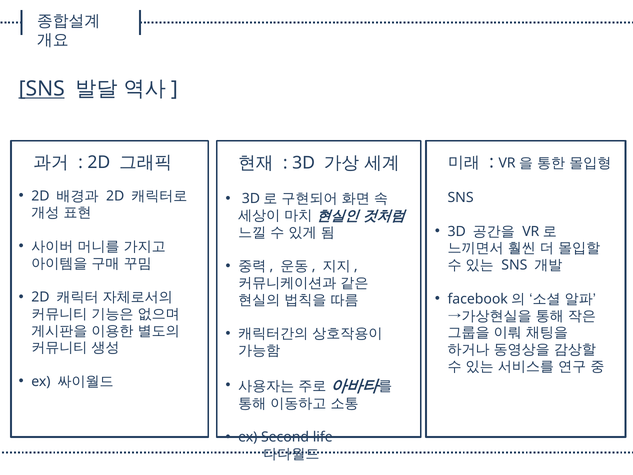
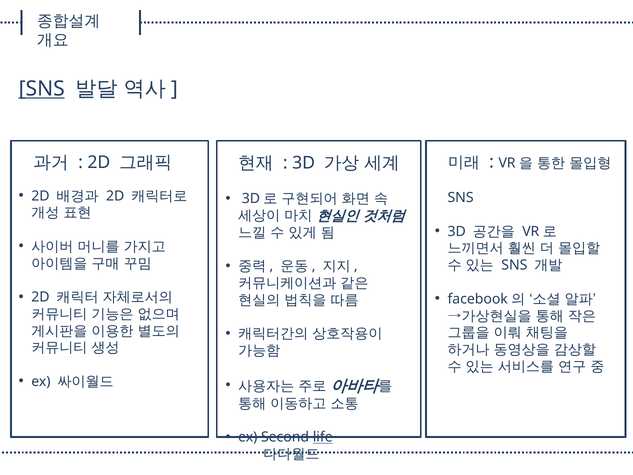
life underline: none -> present (323, 437)
